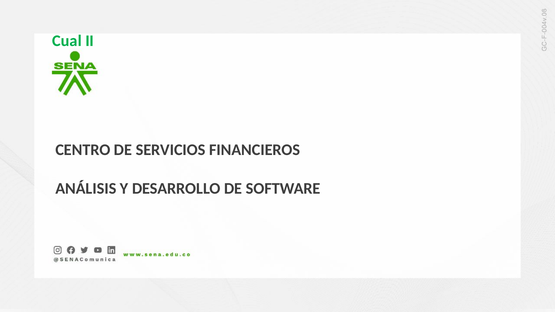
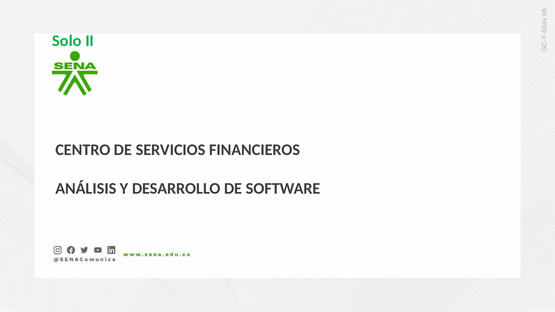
Cual: Cual -> Solo (67, 41)
